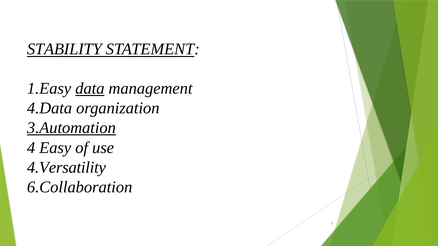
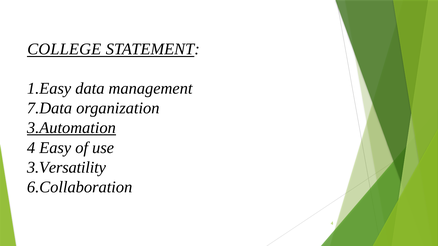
STABILITY: STABILITY -> COLLEGE (64, 49)
data underline: present -> none (90, 89)
4.Data: 4.Data -> 7.Data (50, 108)
4.Versatility: 4.Versatility -> 3.Versatility (66, 168)
